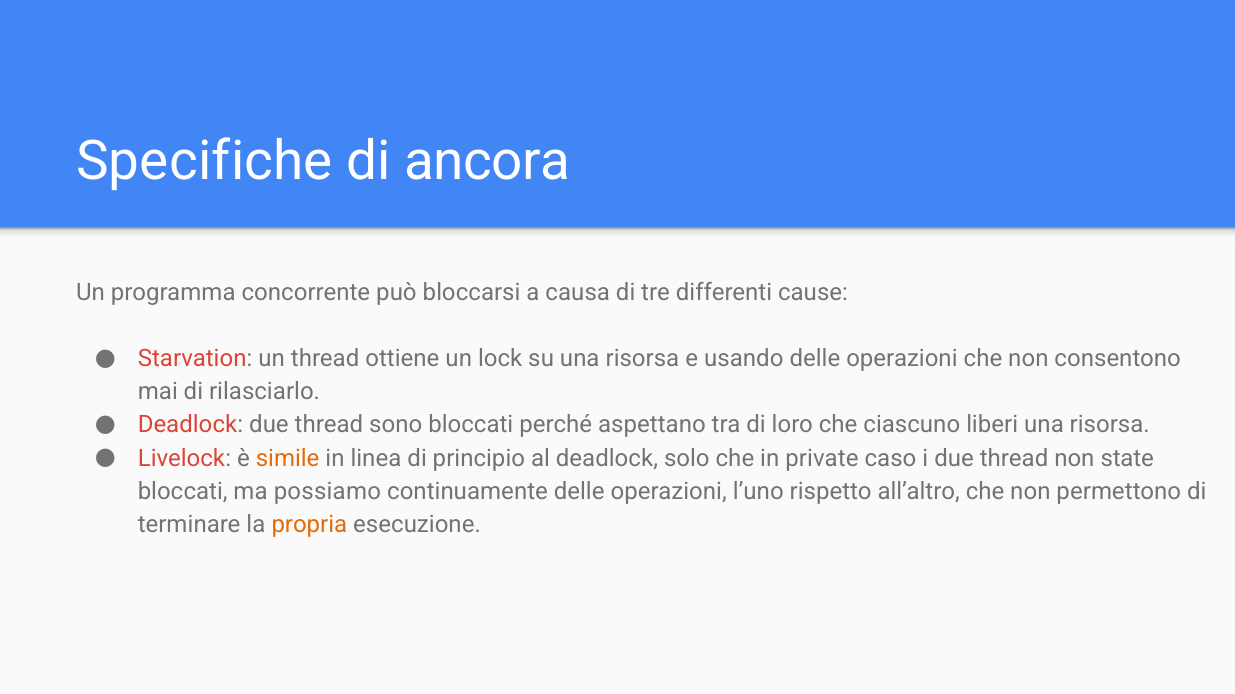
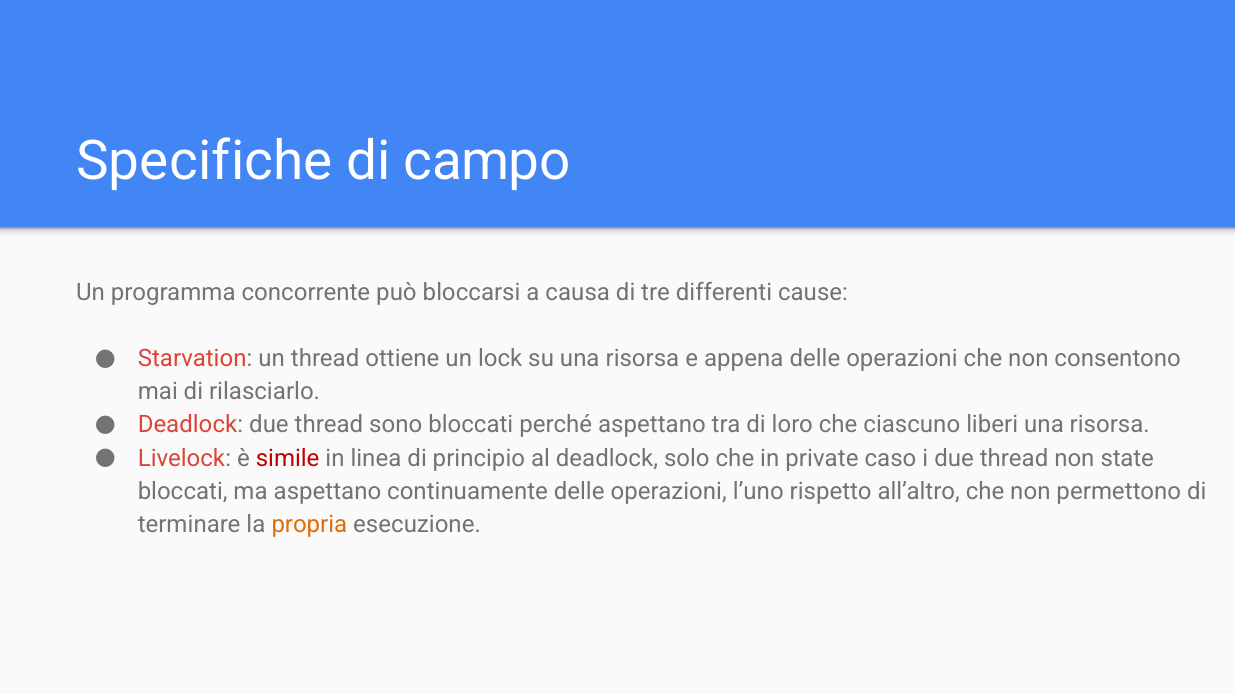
ancora: ancora -> campo (487, 162)
usando: usando -> appena (744, 359)
simile colour: orange -> red (288, 459)
ma possiamo: possiamo -> aspettano (327, 492)
